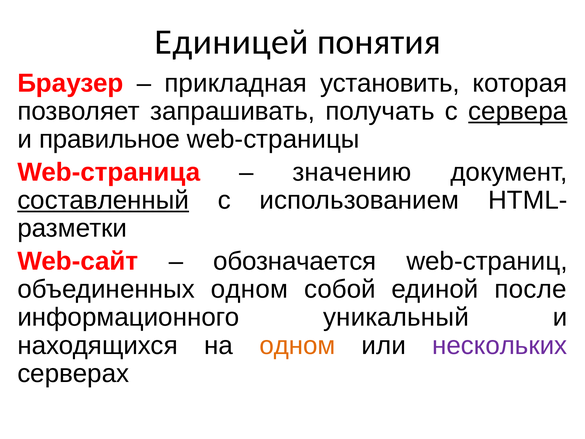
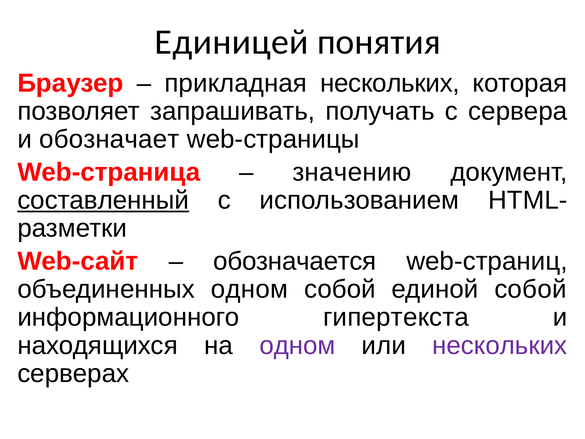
прикладная установить: установить -> нескольких (390, 83)
сервера underline: present -> none (518, 111)
правильное: правильное -> обозначает (109, 139)
единой после: после -> собой (531, 289)
уникальный: уникальный -> гипертекста (396, 317)
одном colour: orange -> purple (297, 345)
